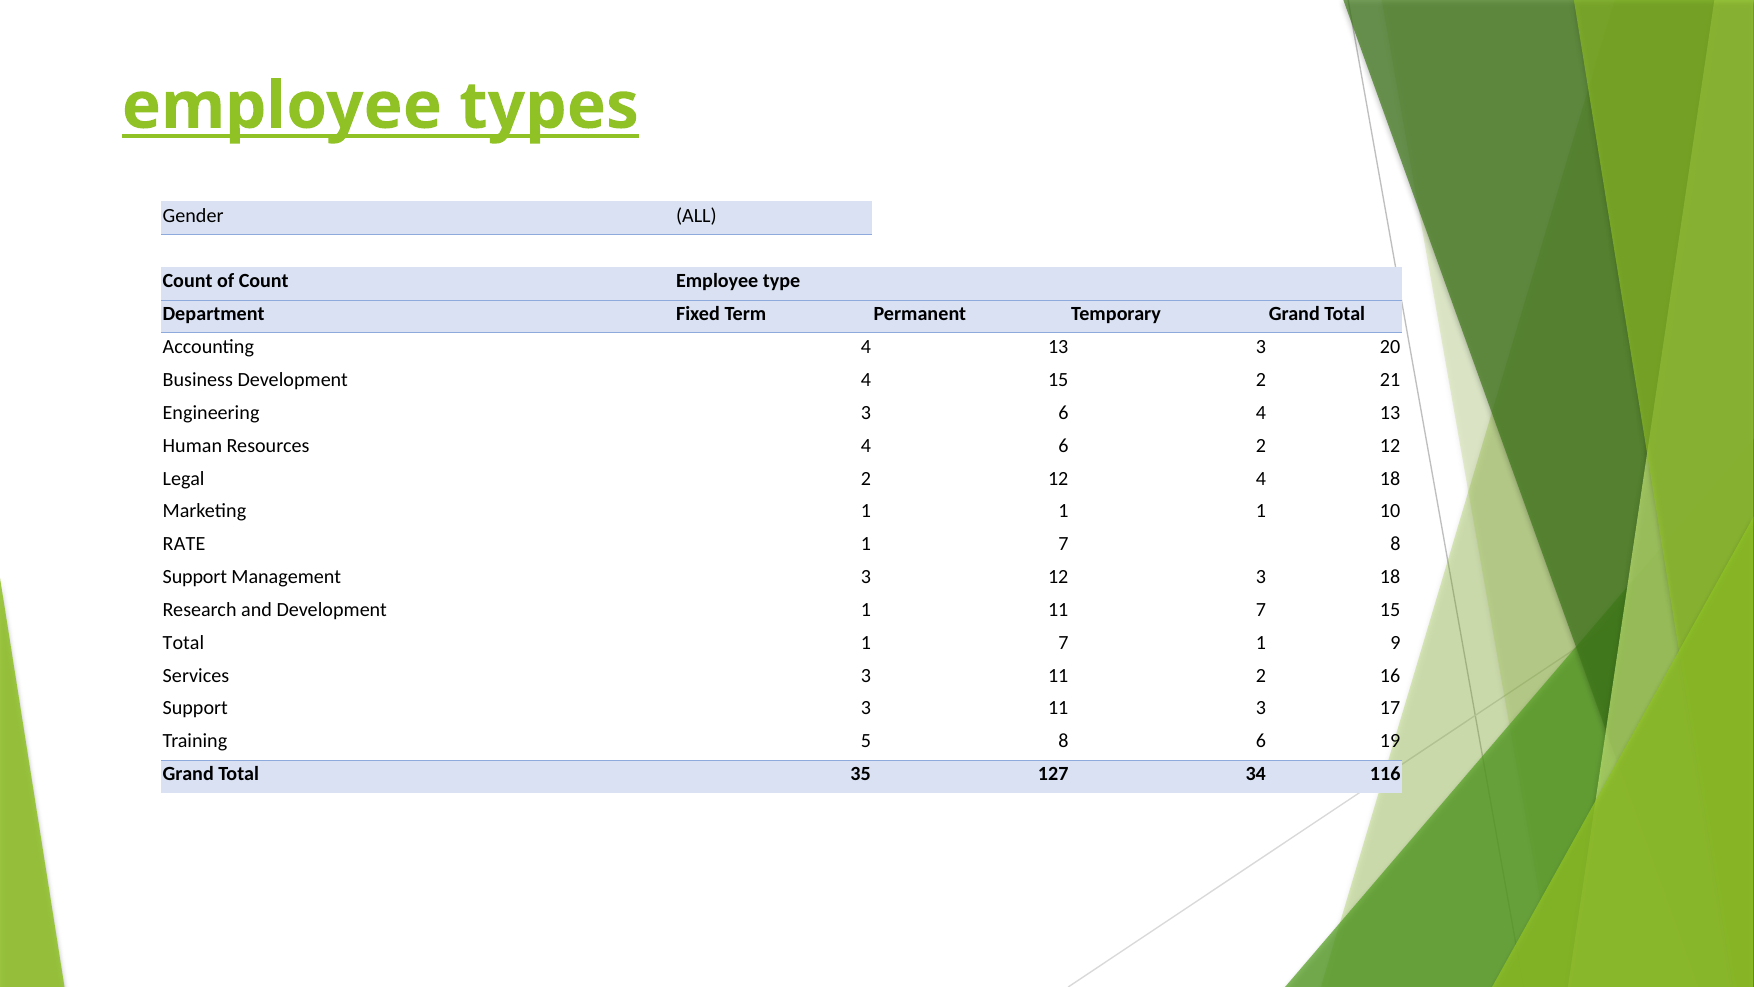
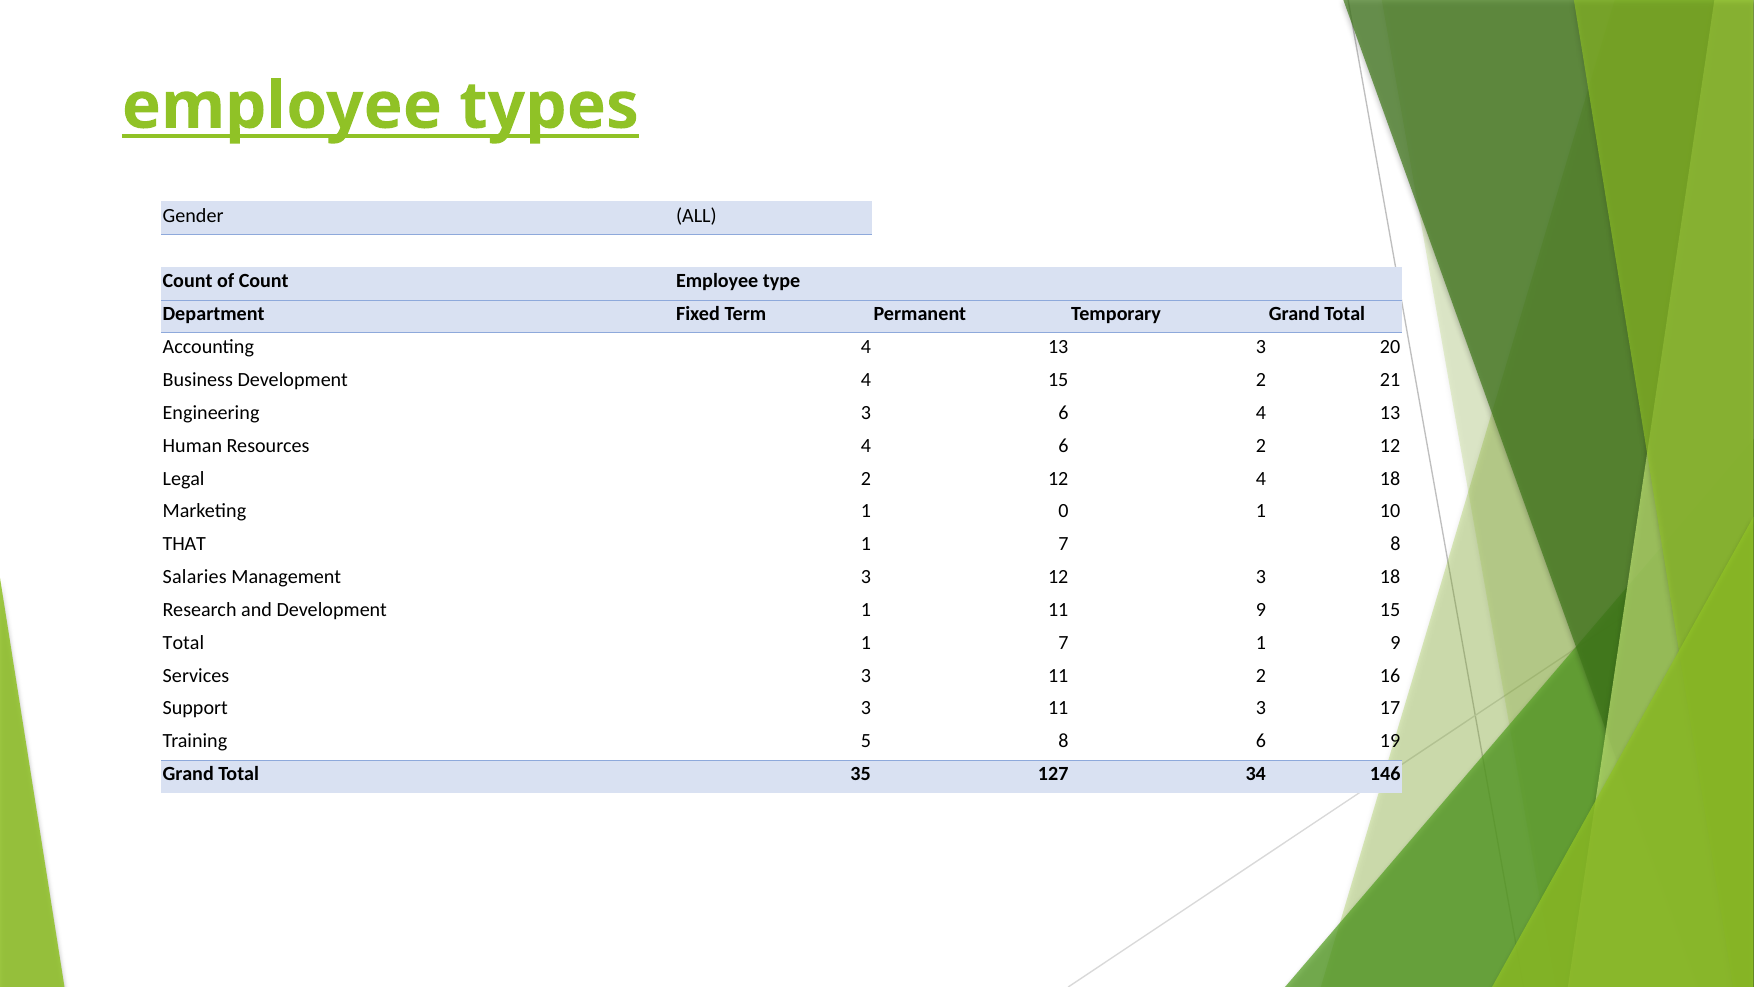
Marketing 1 1: 1 -> 0 (1063, 511)
RATE: RATE -> THAT (184, 544)
Support: Support -> Salaries (195, 577)
11 7: 7 -> 9 (1261, 610)
116: 116 -> 146 (1385, 774)
